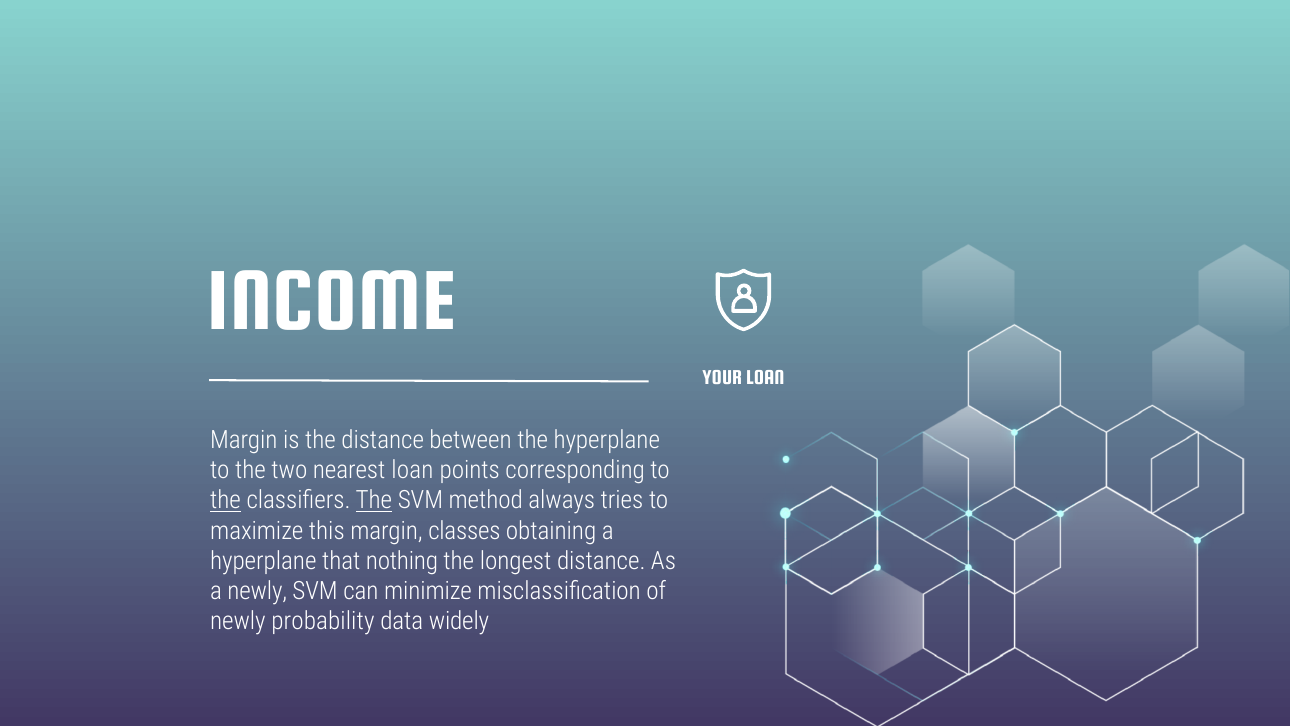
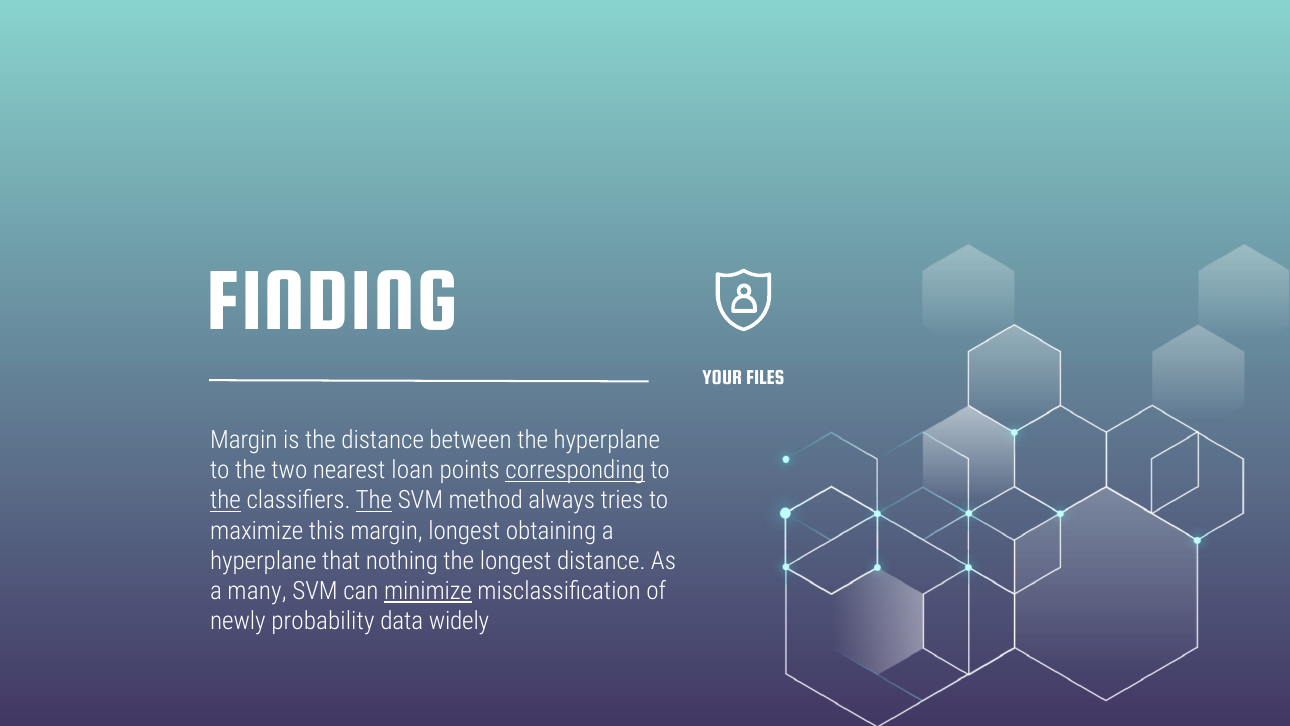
INCOME: INCOME -> FINDING (332, 300)
YOUR LOAN: LOAN -> FILES (765, 378)
corresponding underline: none -> present (575, 470)
margin classes: classes -> longest (464, 531)
a newly: newly -> many (257, 591)
minimize underline: none -> present (428, 591)
